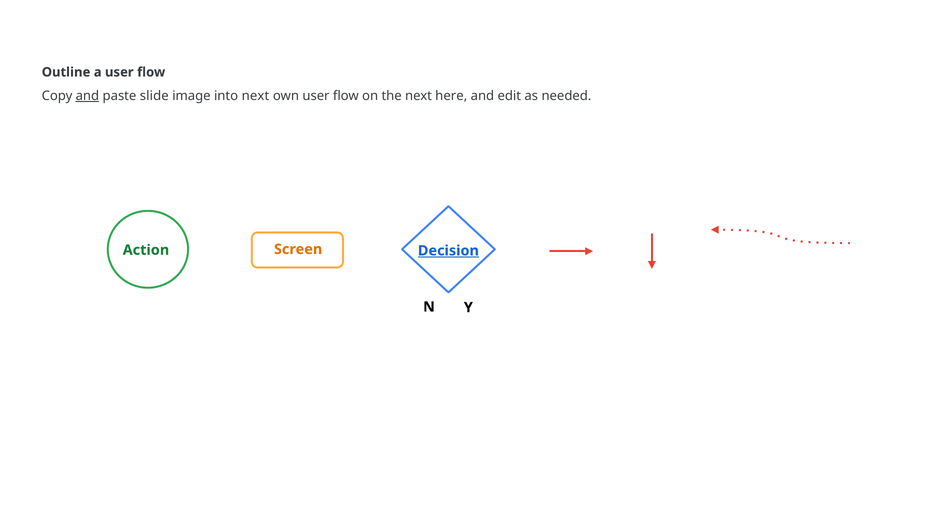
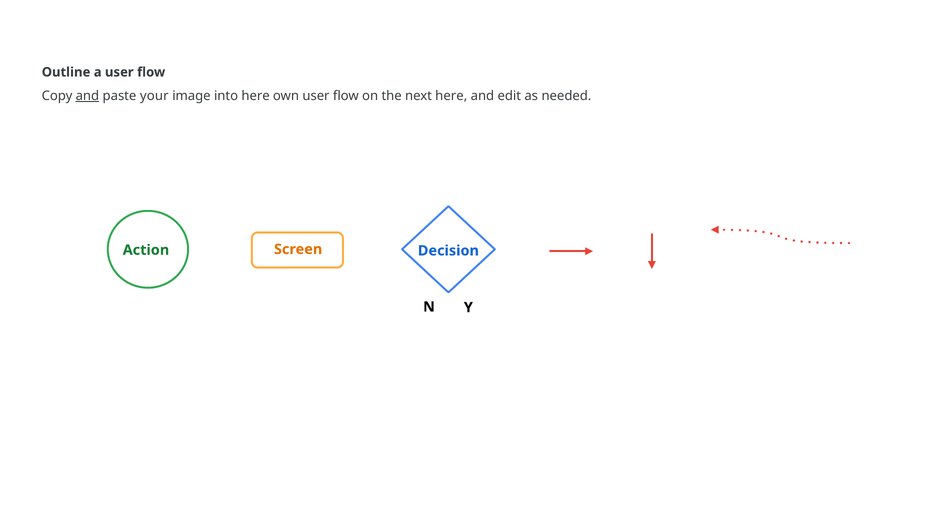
slide: slide -> your (154, 96)
into next: next -> here (256, 96)
Decision underline: present -> none (448, 251)
